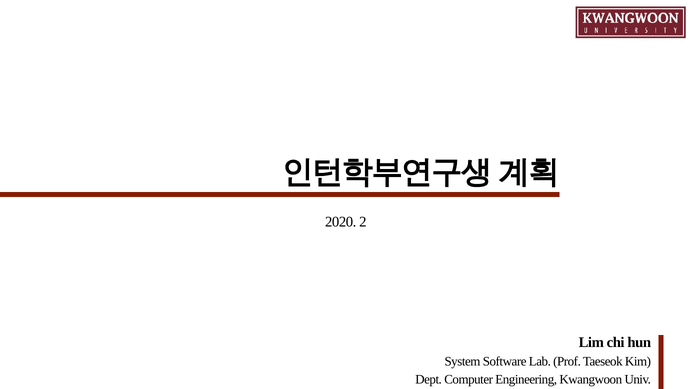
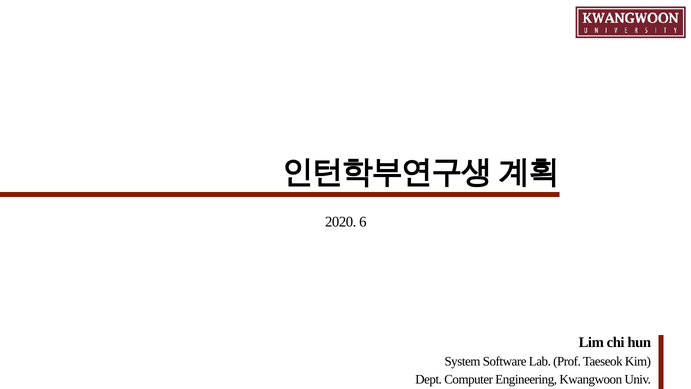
2: 2 -> 6 (363, 222)
